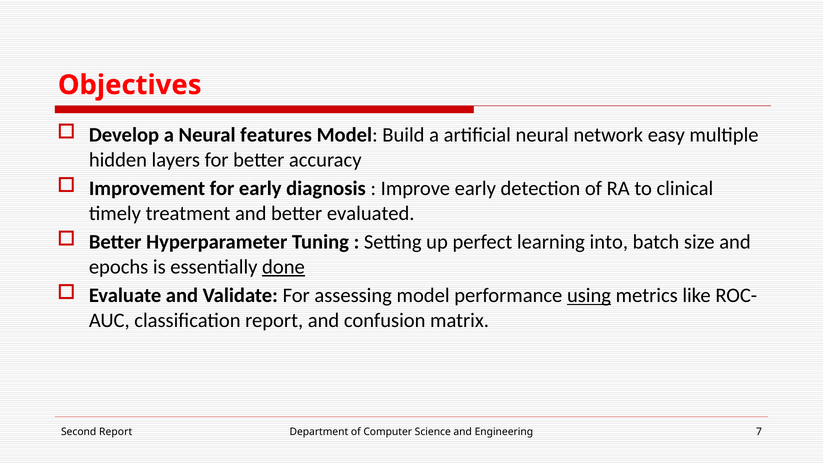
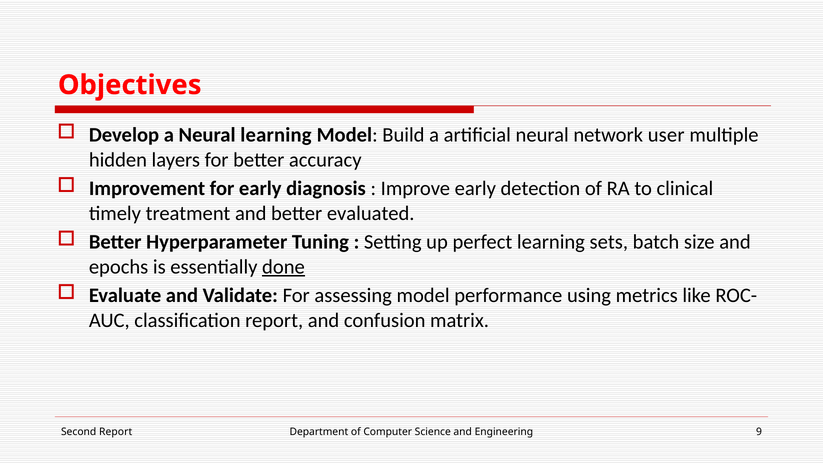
Neural features: features -> learning (276, 135)
easy: easy -> user (666, 135)
into: into -> sets (609, 242)
using underline: present -> none (589, 296)
7: 7 -> 9 (759, 432)
